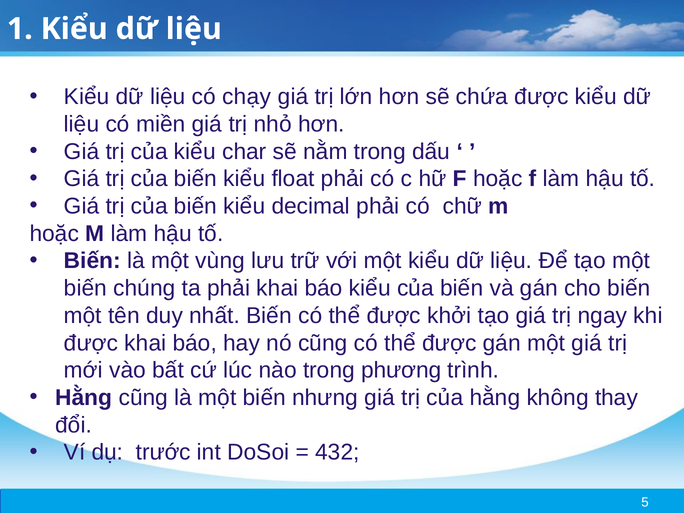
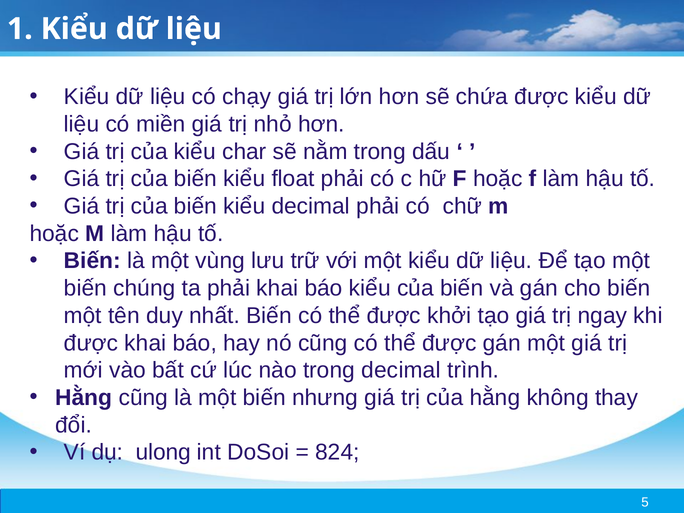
trong phương: phương -> decimal (401, 370)
trước: trước -> ulong (163, 452)
432: 432 -> 824 (337, 452)
